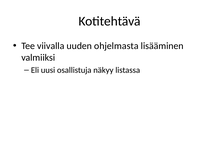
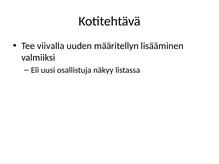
ohjelmasta: ohjelmasta -> määritellyn (116, 46)
